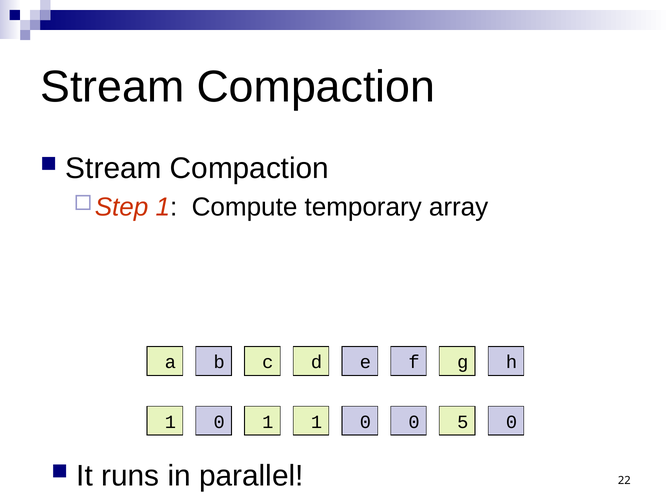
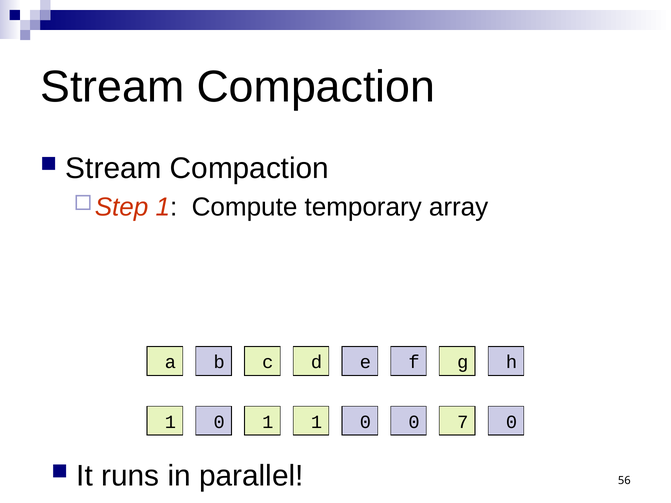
5: 5 -> 7 (463, 422)
22: 22 -> 56 (624, 481)
